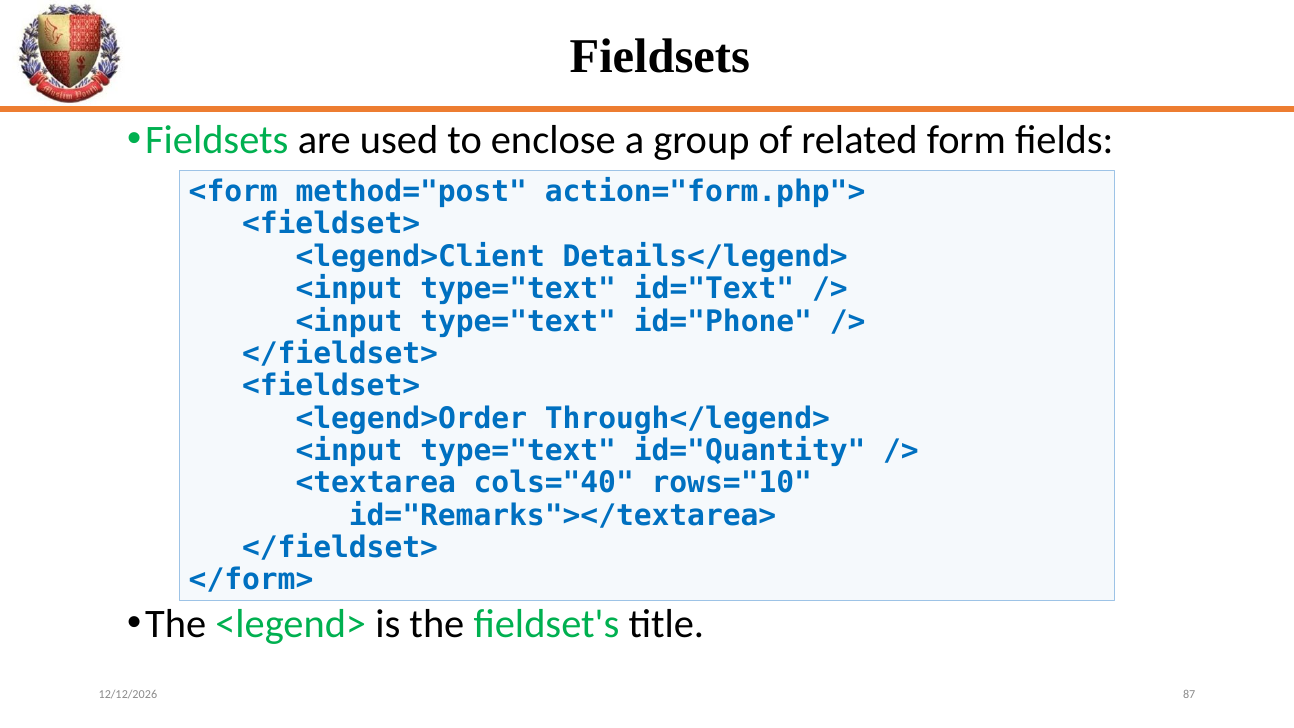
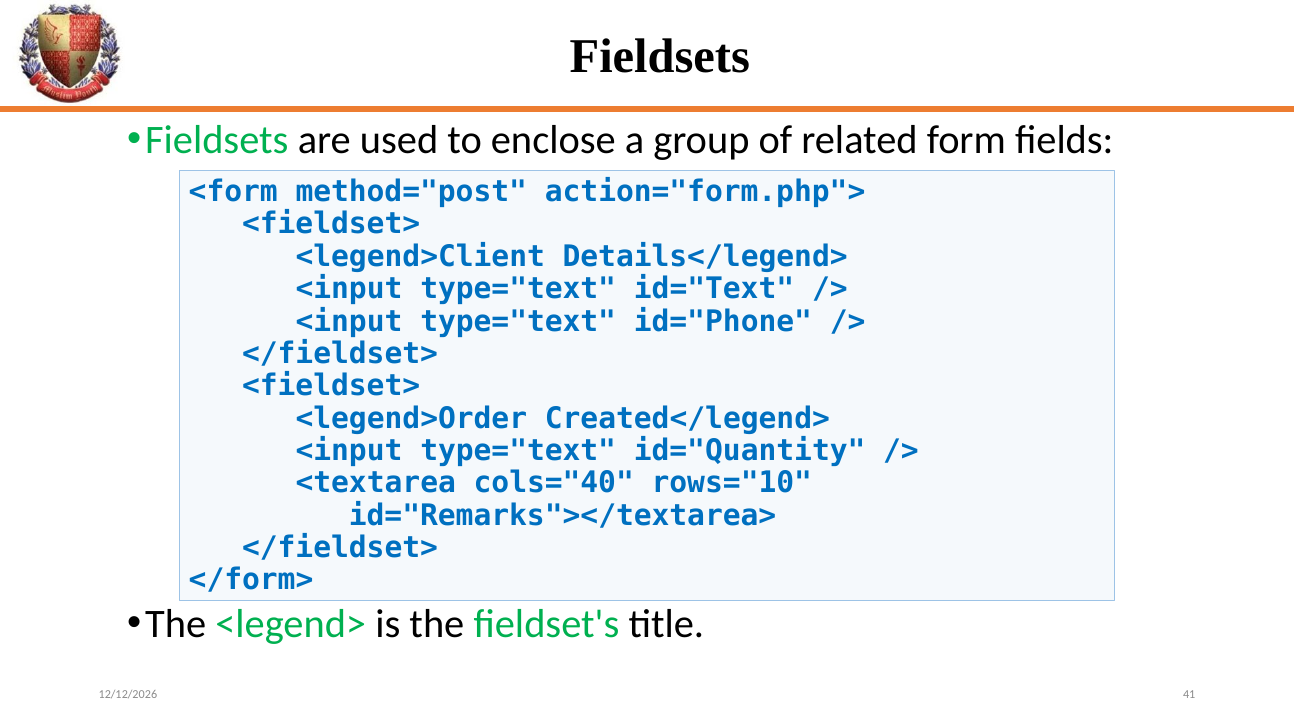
Through</legend>: Through</legend> -> Created</legend> (687, 418)
87: 87 -> 41 (1189, 695)
